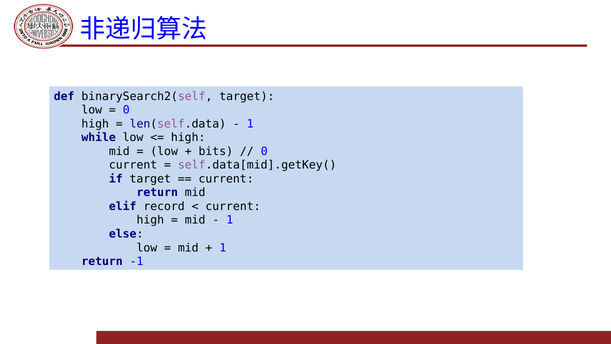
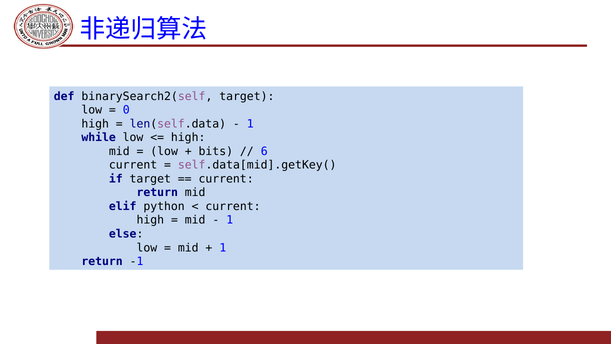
0: 0 -> 6 (264, 151)
record: record -> python (164, 206)
